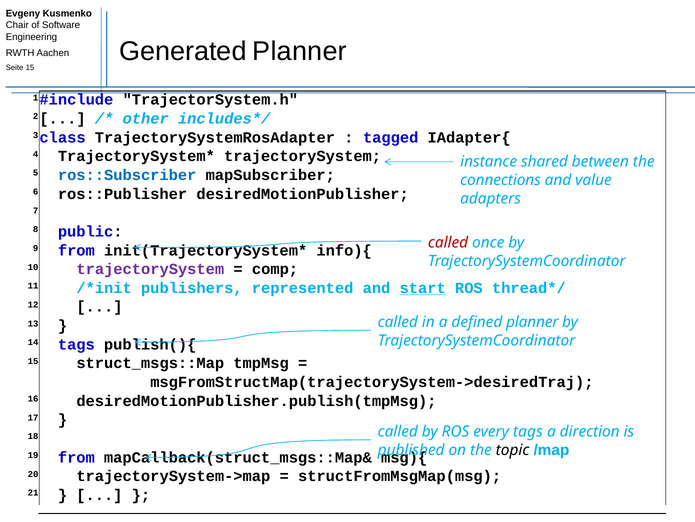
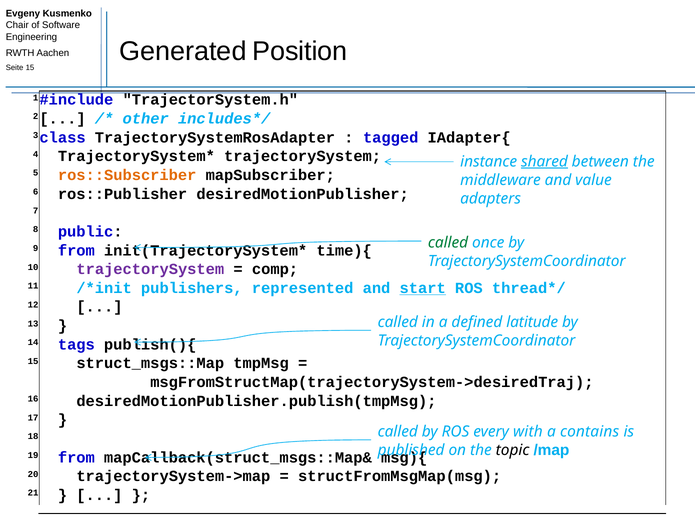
Generated Planner: Planner -> Position (300, 51)
shared underline: none -> present (544, 161)
ros::Subscriber colour: blue -> orange (127, 175)
connections: connections -> middleware (501, 180)
called colour: red -> green (448, 242)
info){: info){ -> time){ (344, 250)
defined planner: planner -> latitude (532, 322)
every tags: tags -> with (528, 431)
direction: direction -> contains (590, 431)
